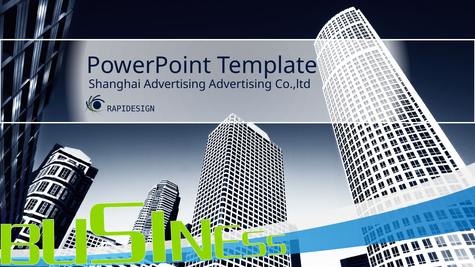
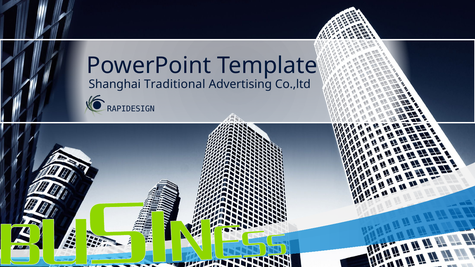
Shanghai Advertising: Advertising -> Traditional (175, 84)
